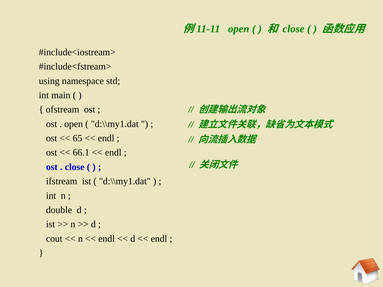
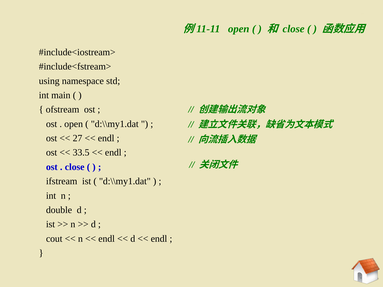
65: 65 -> 27 (78, 138)
66.1: 66.1 -> 33.5 (81, 153)
